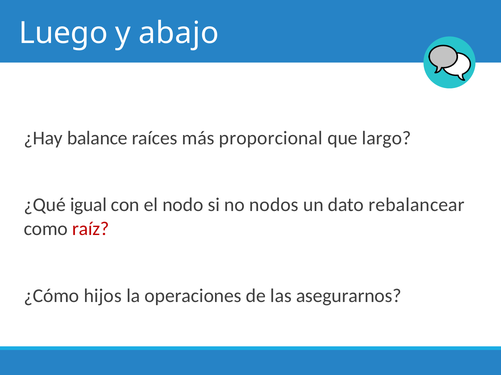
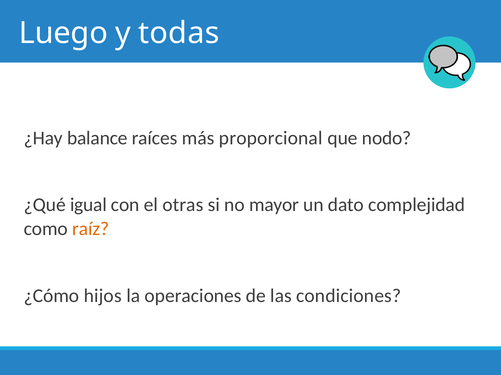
abajo: abajo -> todas (179, 33)
largo: largo -> nodo (387, 138)
nodo: nodo -> otras (183, 205)
nodos: nodos -> mayor (274, 205)
rebalancear: rebalancear -> complejidad (417, 205)
raíz colour: red -> orange (91, 229)
asegurarnos: asegurarnos -> condiciones (349, 296)
